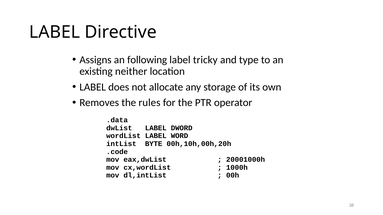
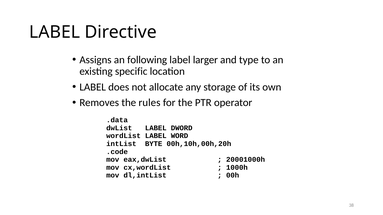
tricky: tricky -> larger (205, 60)
neither: neither -> specific (131, 72)
